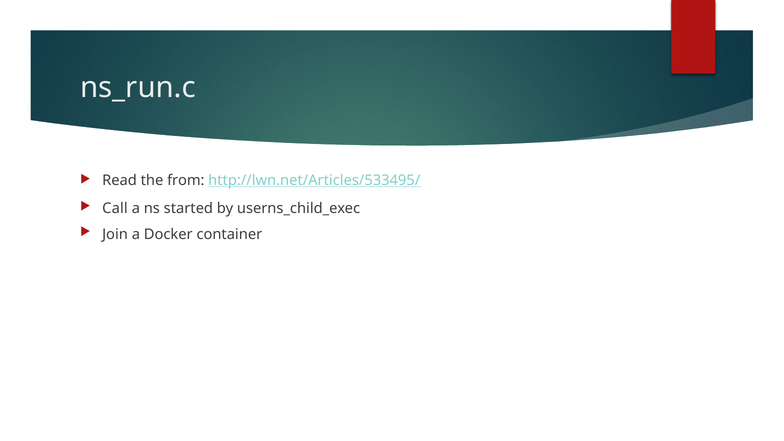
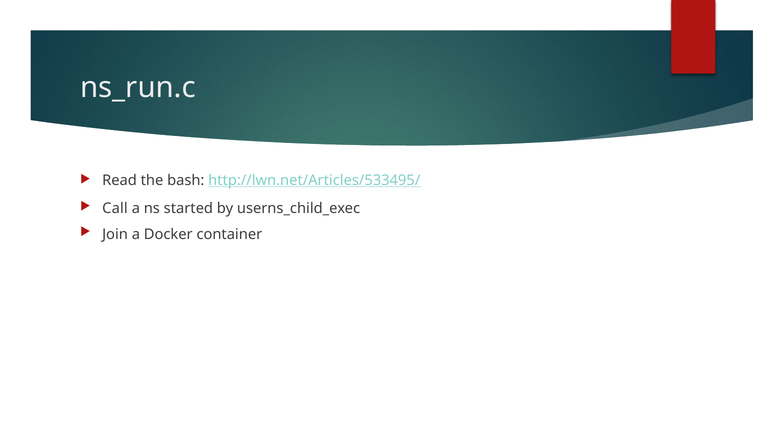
from: from -> bash (186, 180)
